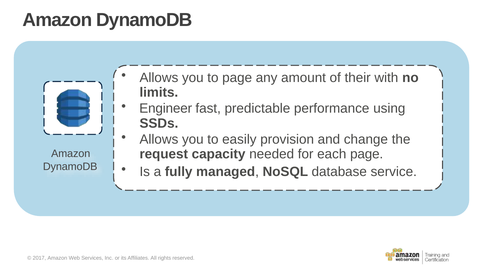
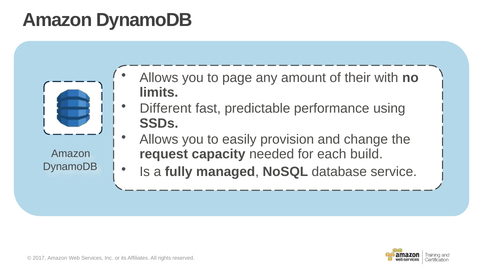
Engineer: Engineer -> Different (166, 108)
each page: page -> build (367, 154)
